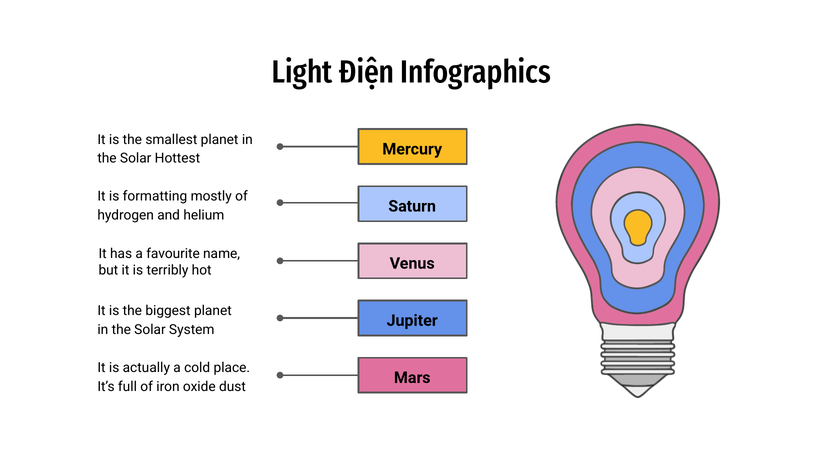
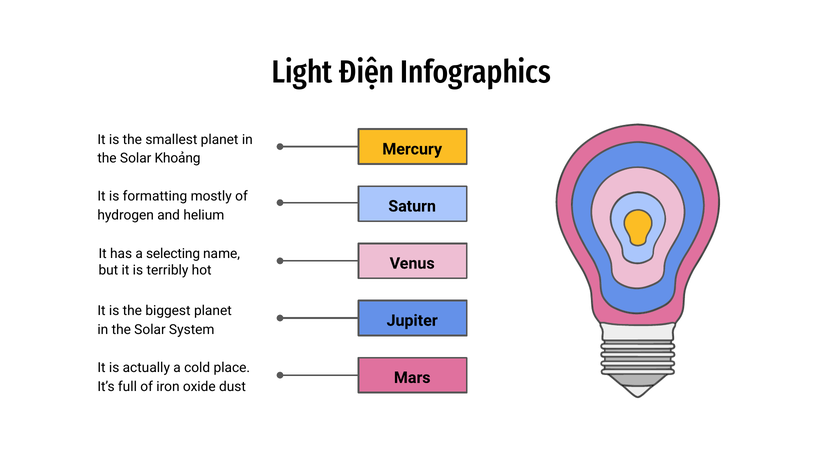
Hottest: Hottest -> Khoảng (178, 158)
favourite: favourite -> selecting (173, 254)
